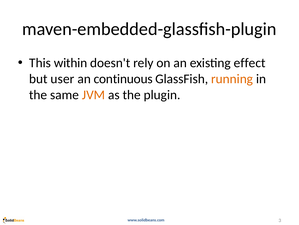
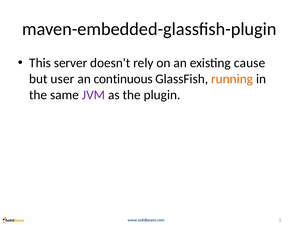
within: within -> server (71, 63)
effect: effect -> cause (250, 63)
JVM colour: orange -> purple (94, 95)
